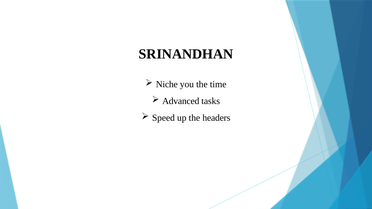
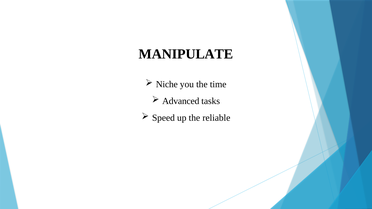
SRINANDHAN: SRINANDHAN -> MANIPULATE (186, 54)
headers: headers -> reliable (216, 118)
